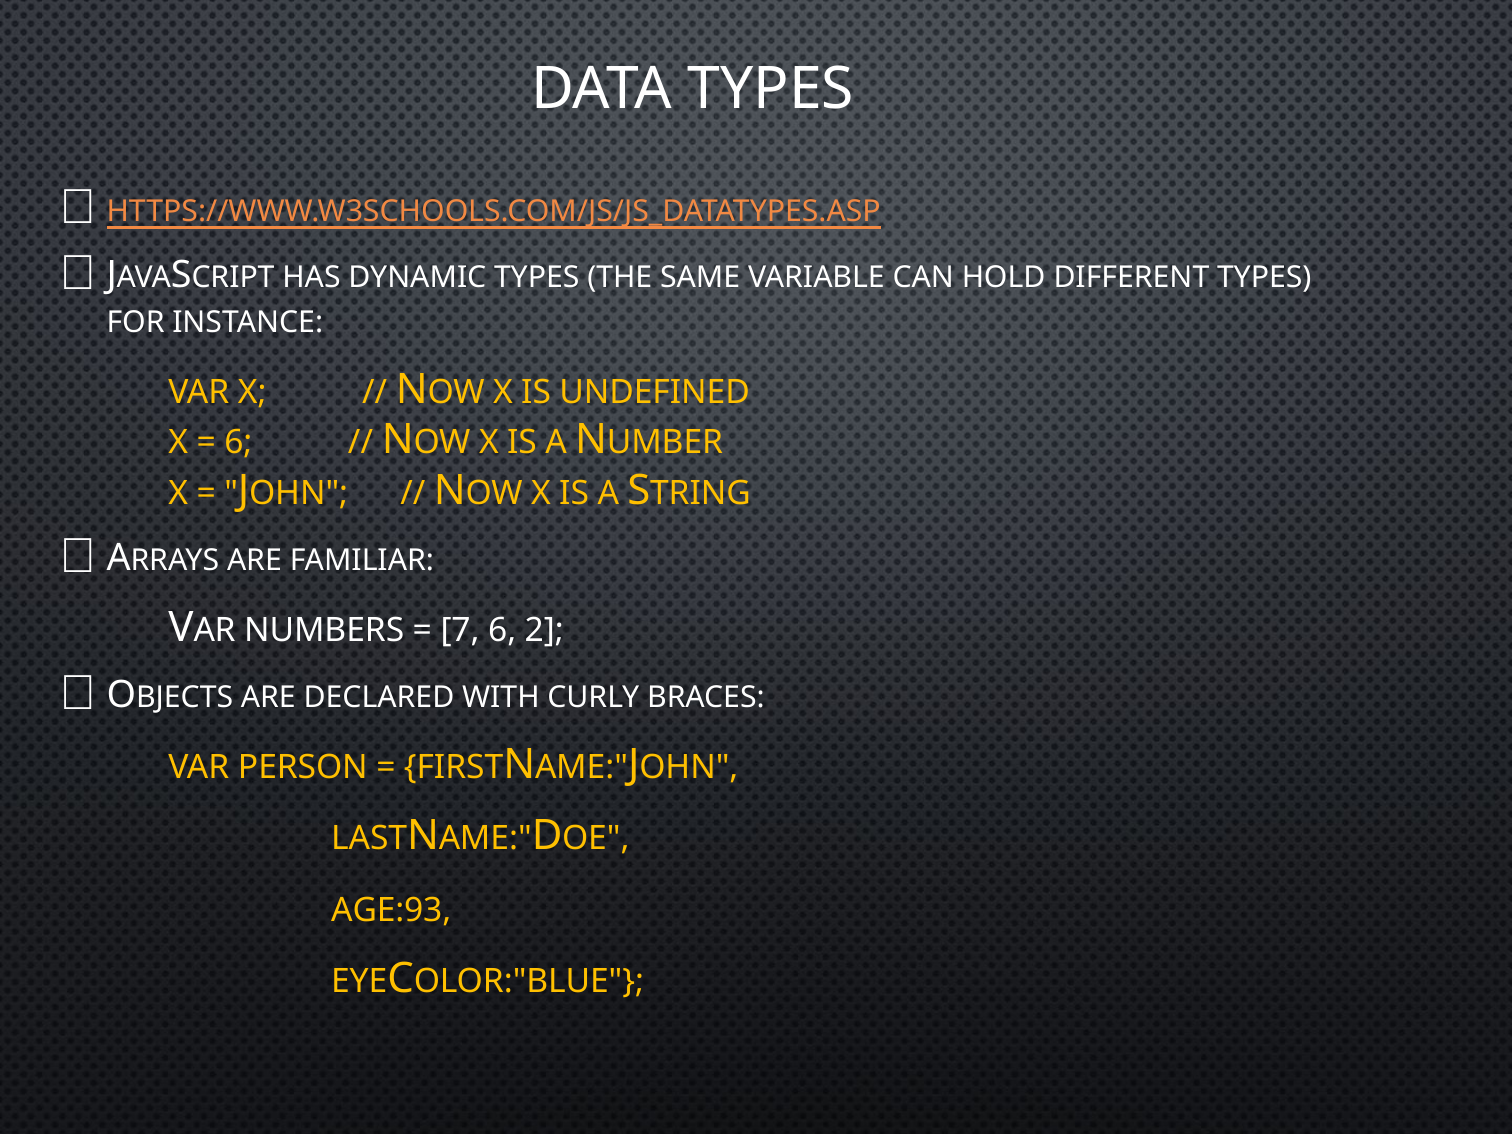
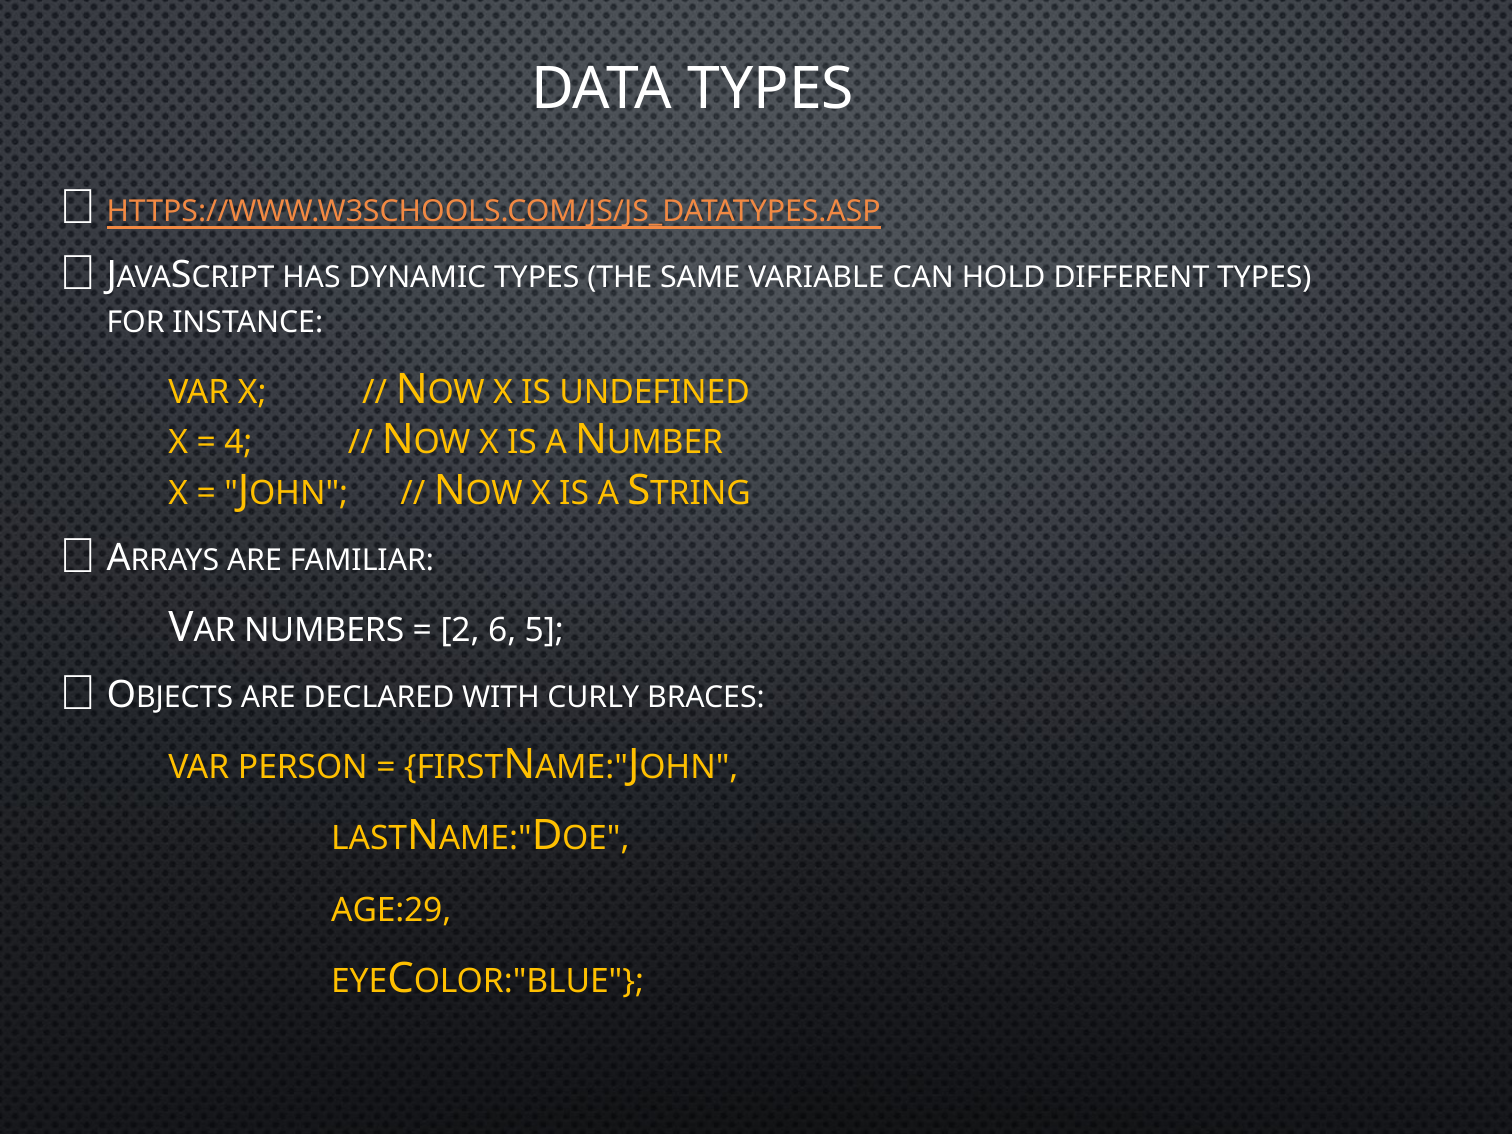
6: 6 -> 4 (238, 443)
7: 7 -> 2 (460, 630)
2: 2 -> 5 (544, 630)
AGE:93: AGE:93 -> AGE:29 (391, 910)
